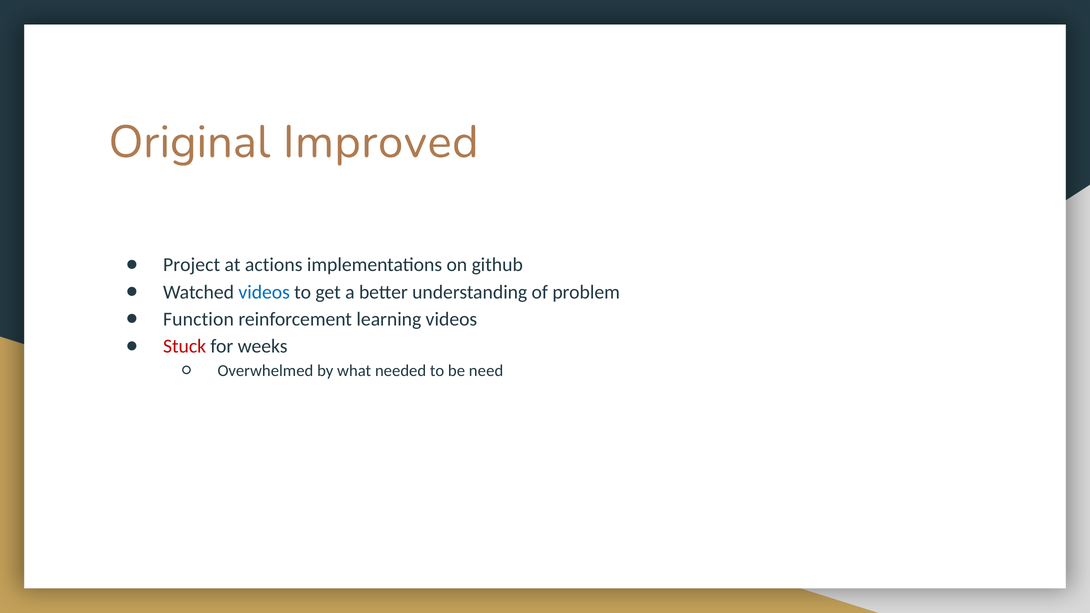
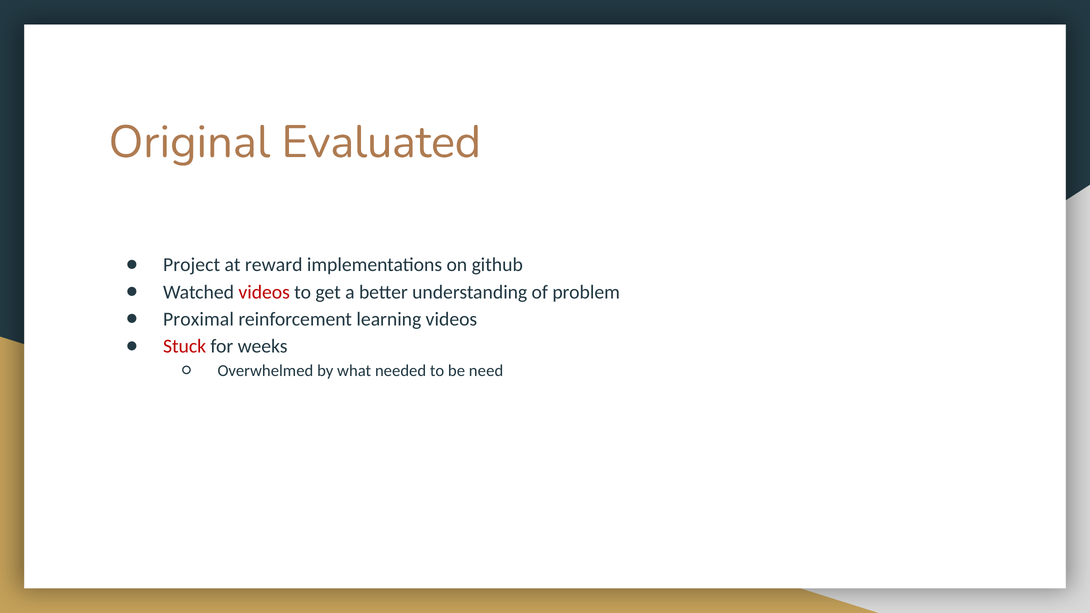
Improved: Improved -> Evaluated (381, 142)
actions: actions -> reward (274, 265)
videos colour: blue -> red (264, 292)
Function: Function -> Proximal (198, 319)
